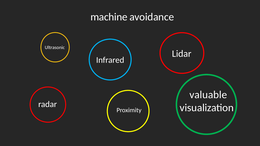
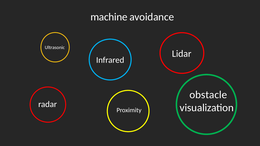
valuable: valuable -> obstacle (208, 95)
